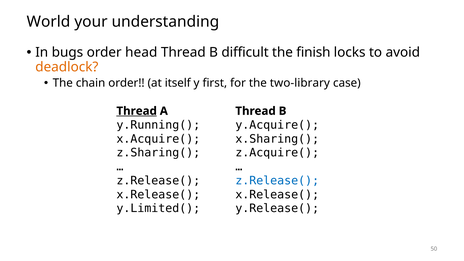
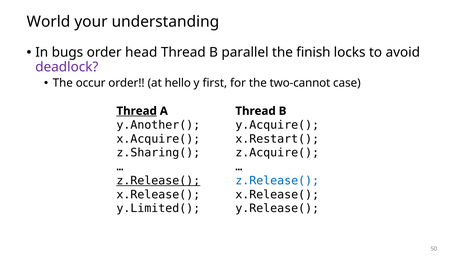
difficult: difficult -> parallel (245, 52)
deadlock colour: orange -> purple (67, 67)
chain: chain -> occur (91, 83)
itself: itself -> hello (178, 83)
two-library: two-library -> two-cannot (300, 83)
y.Running(: y.Running( -> y.Another( (158, 125)
x.Sharing(: x.Sharing( -> x.Restart( (277, 139)
z.Release( underline: none -> present (158, 181)
